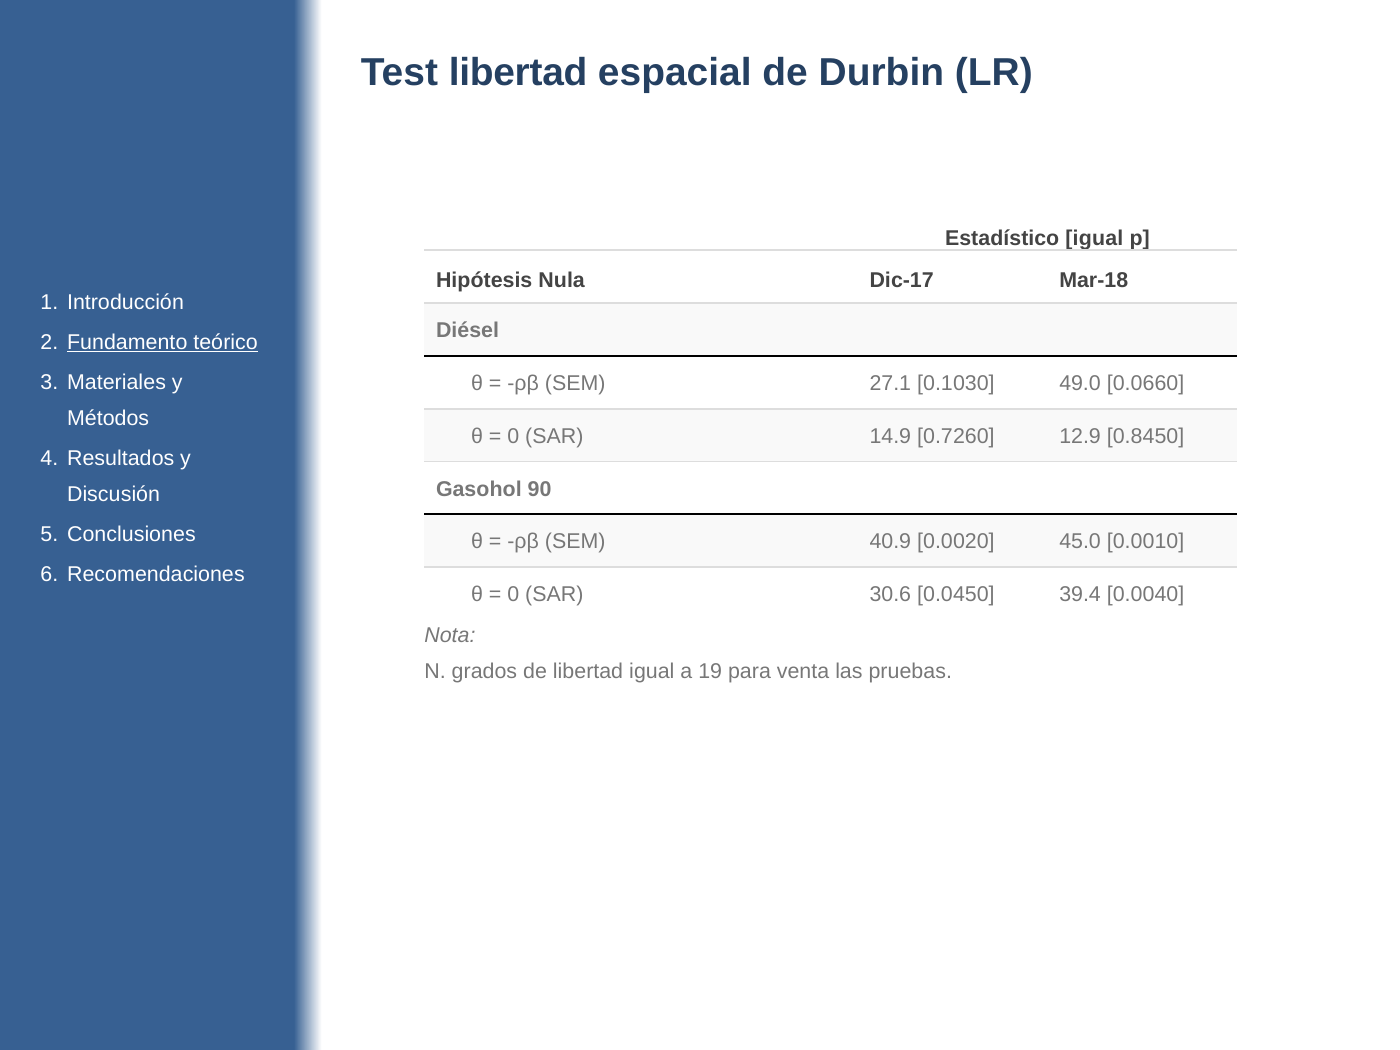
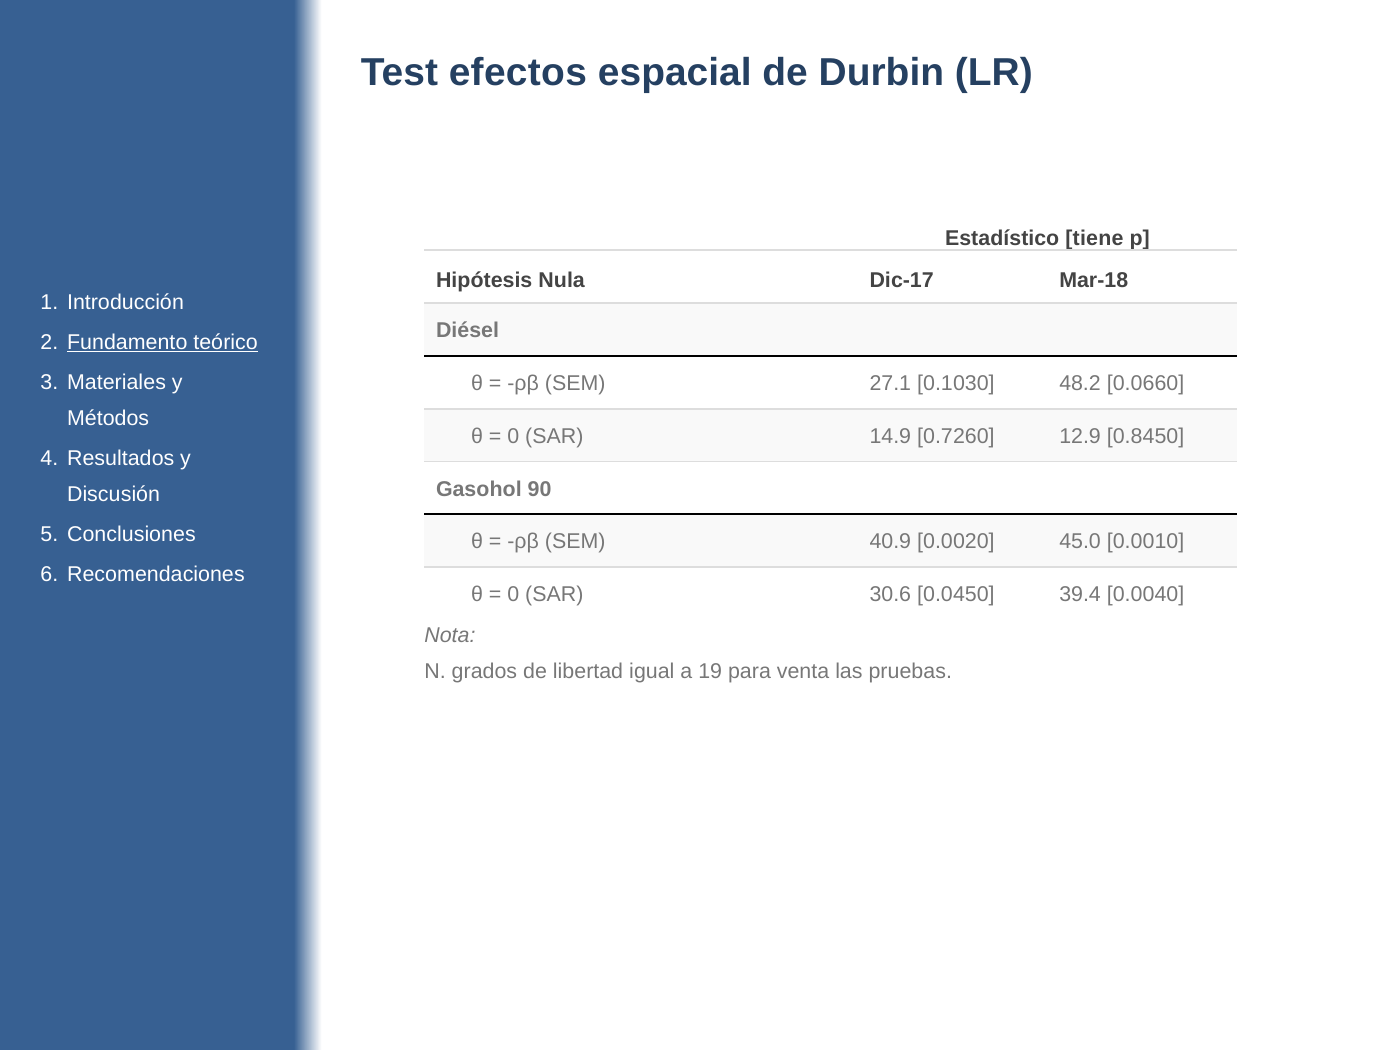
Test libertad: libertad -> efectos (518, 73)
Estadístico igual: igual -> tiene (1094, 239)
49.0: 49.0 -> 48.2 (1080, 383)
